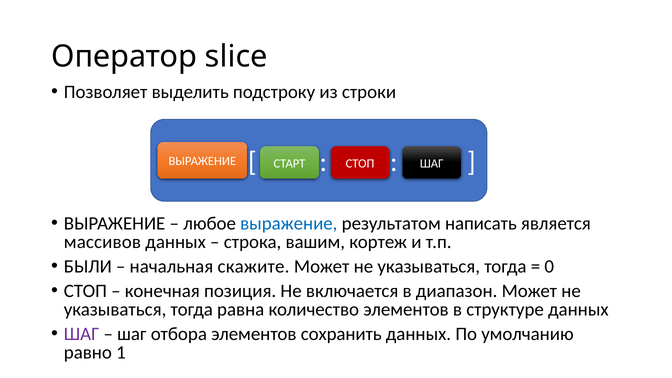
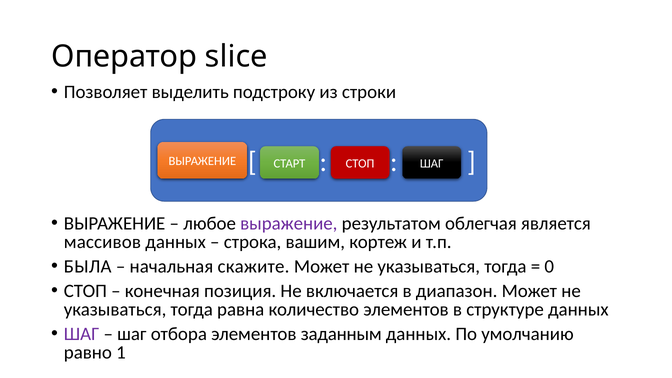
выражение colour: blue -> purple (289, 223)
написать: написать -> облегчая (481, 223)
БЫЛИ: БЫЛИ -> БЫЛА (88, 266)
сохранить: сохранить -> заданным (341, 334)
